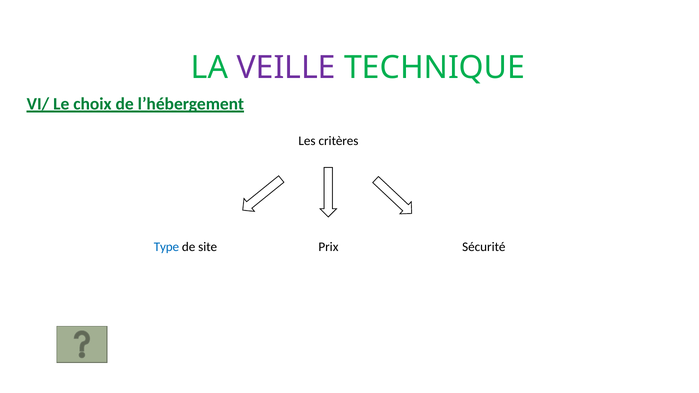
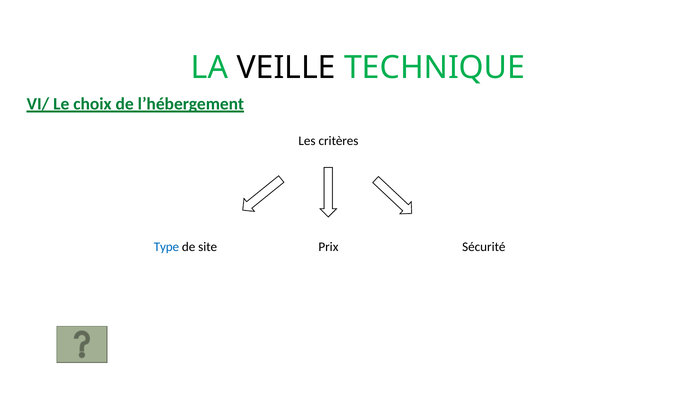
VEILLE colour: purple -> black (286, 67)
